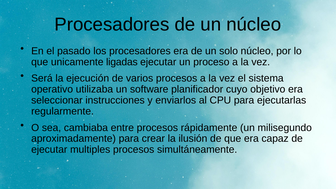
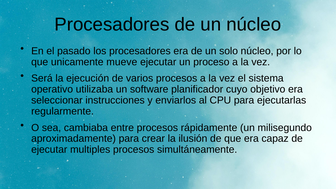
ligadas: ligadas -> mueve (122, 62)
